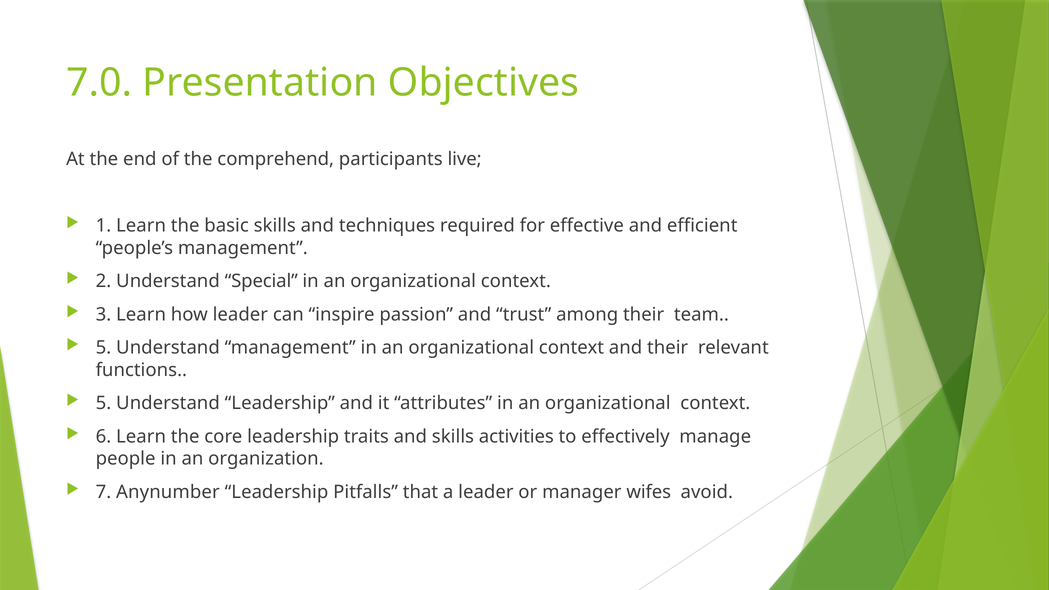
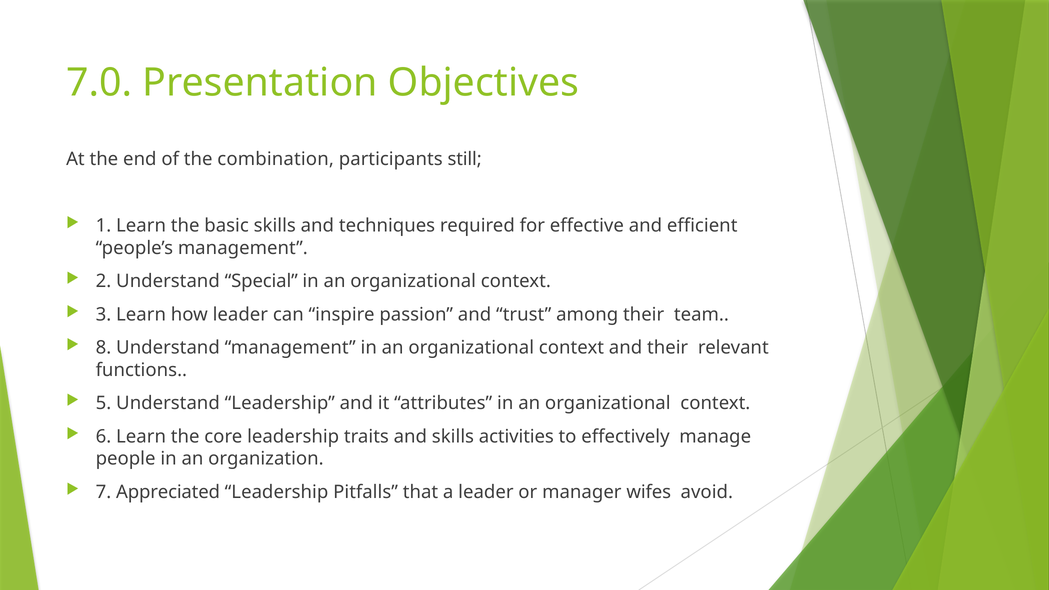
comprehend: comprehend -> combination (276, 159)
live: live -> still (465, 159)
5: 5 -> 8 (103, 348)
Anynumber: Anynumber -> Appreciated (168, 492)
